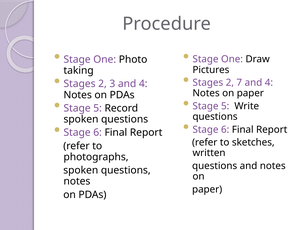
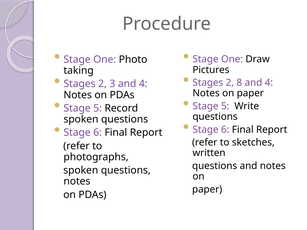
7: 7 -> 8 (239, 83)
